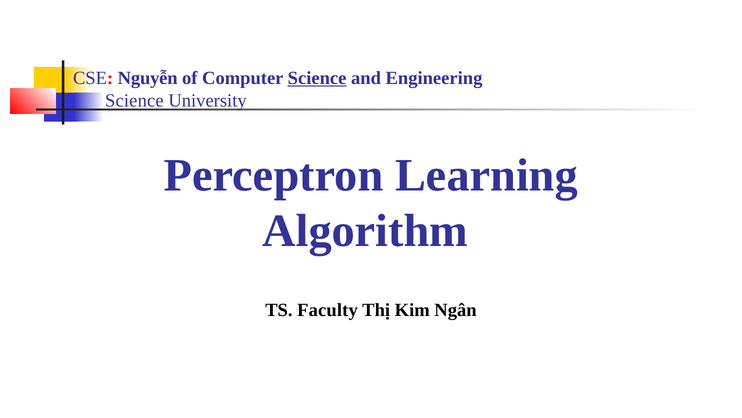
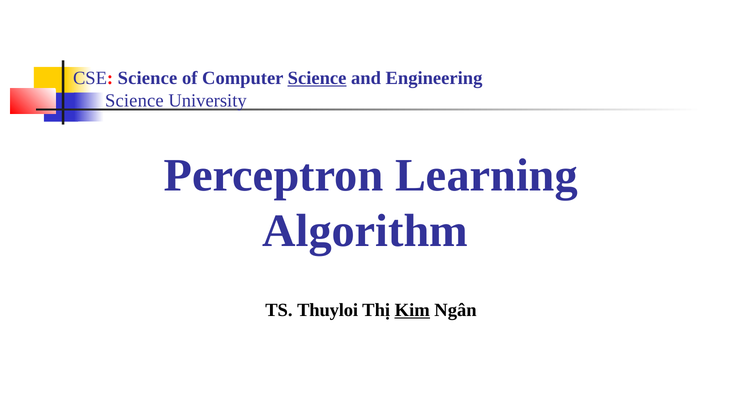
CSE Nguyễn: Nguyễn -> Science (147, 78)
Faculty: Faculty -> Thuyloi (328, 310)
Kim underline: none -> present (412, 310)
